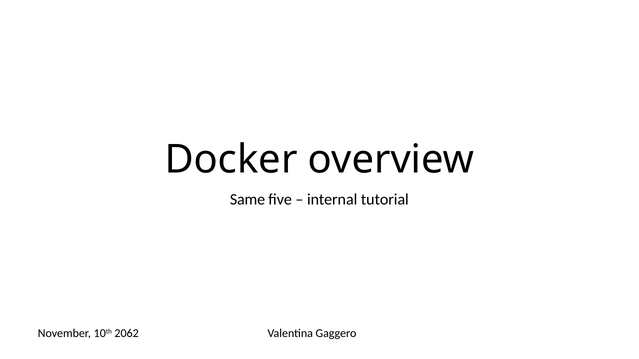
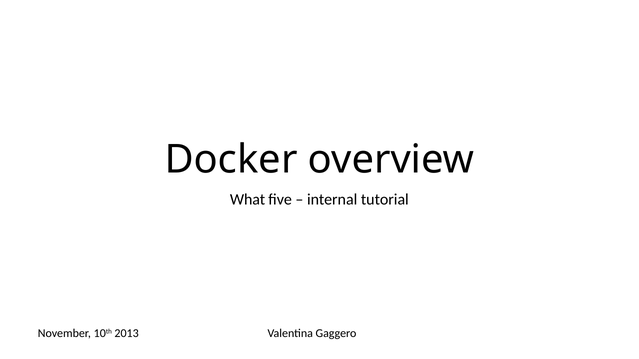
Same: Same -> What (248, 200)
2062: 2062 -> 2013 (127, 334)
